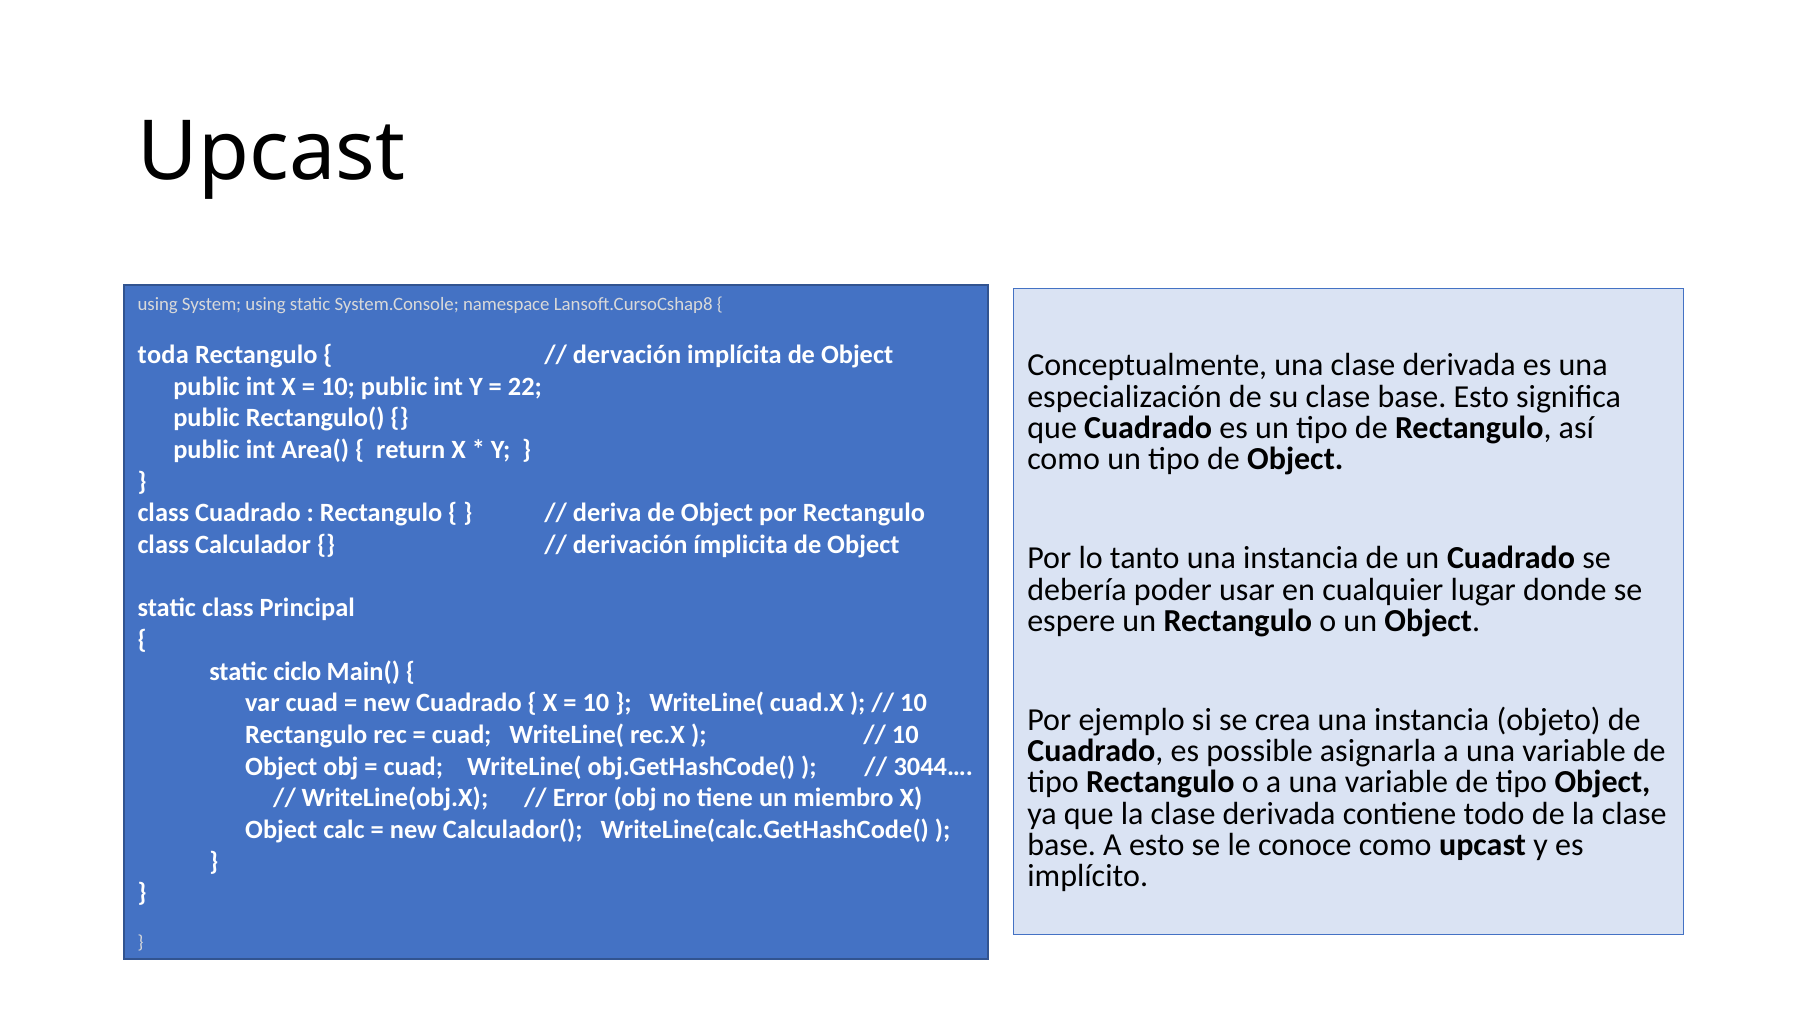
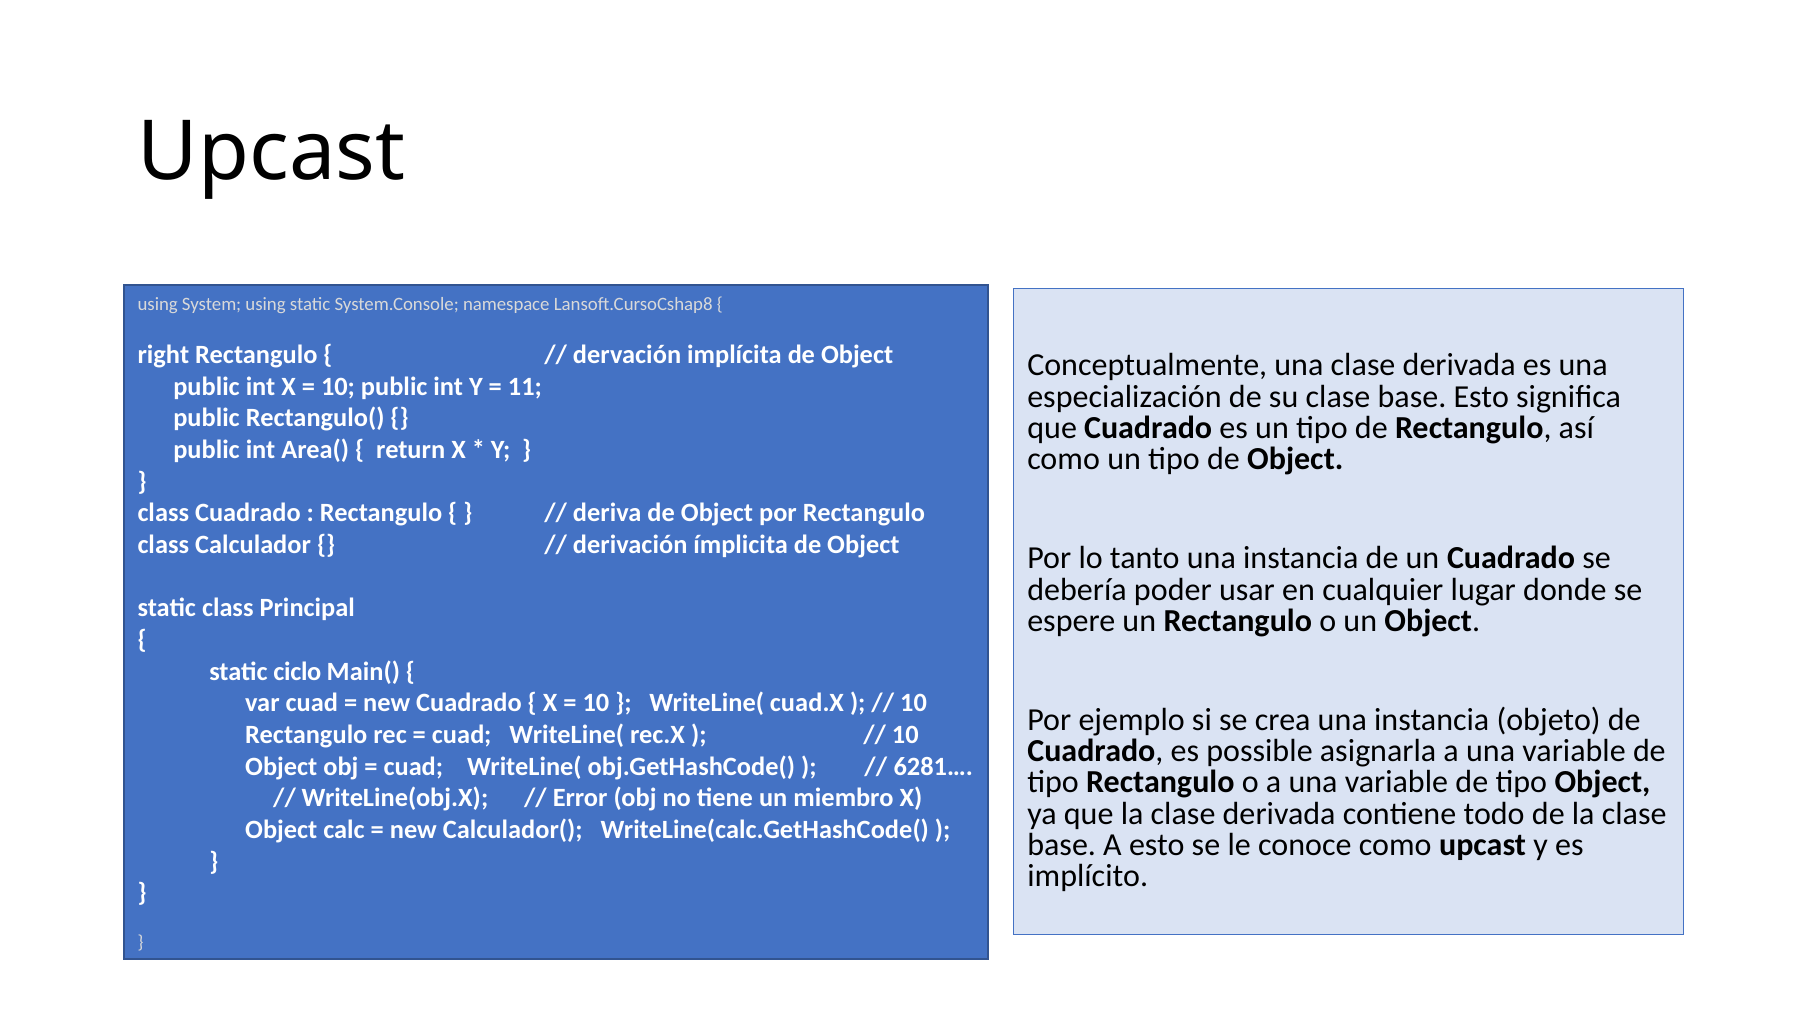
toda: toda -> right (163, 355)
22: 22 -> 11 (525, 387)
3044…: 3044… -> 6281… (933, 766)
